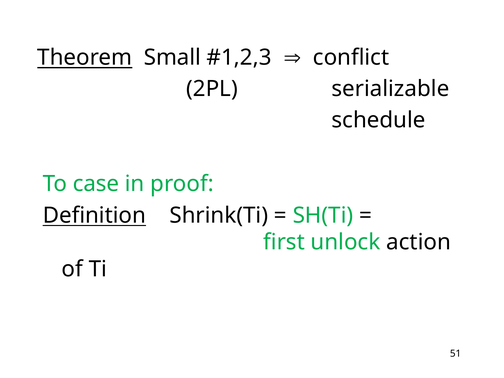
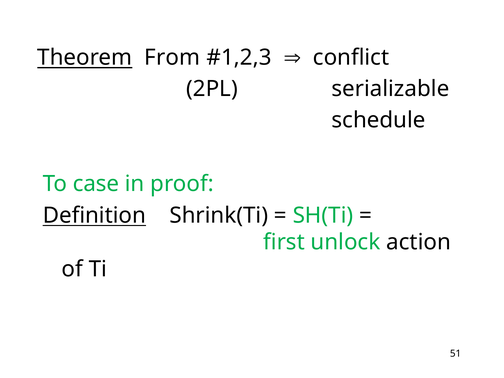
Small: Small -> From (172, 58)
